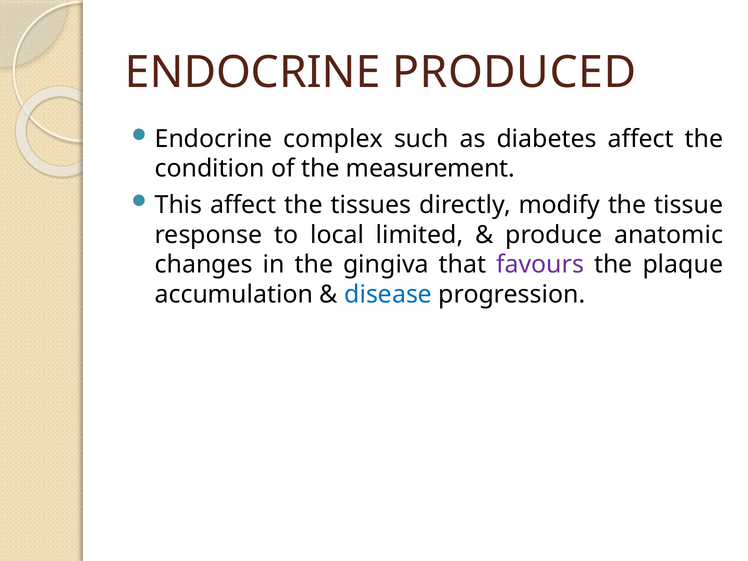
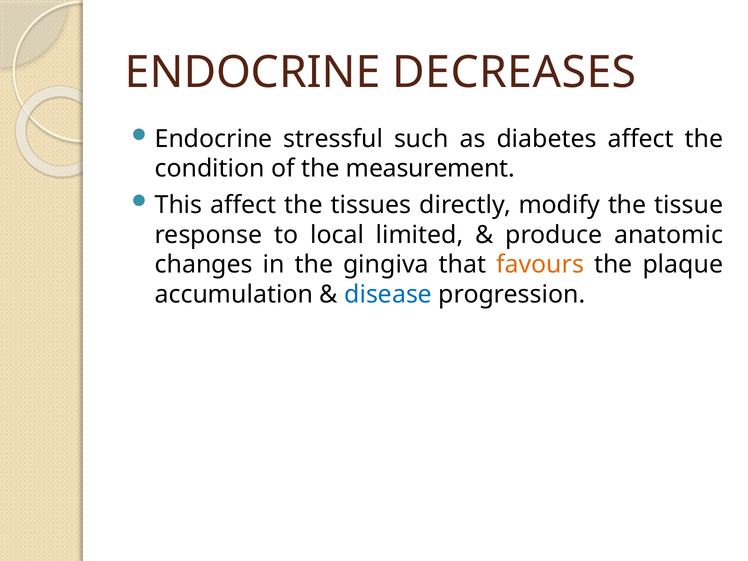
PRODUCED: PRODUCED -> DECREASES (514, 72)
complex: complex -> stressful (333, 139)
favours colour: purple -> orange (540, 265)
